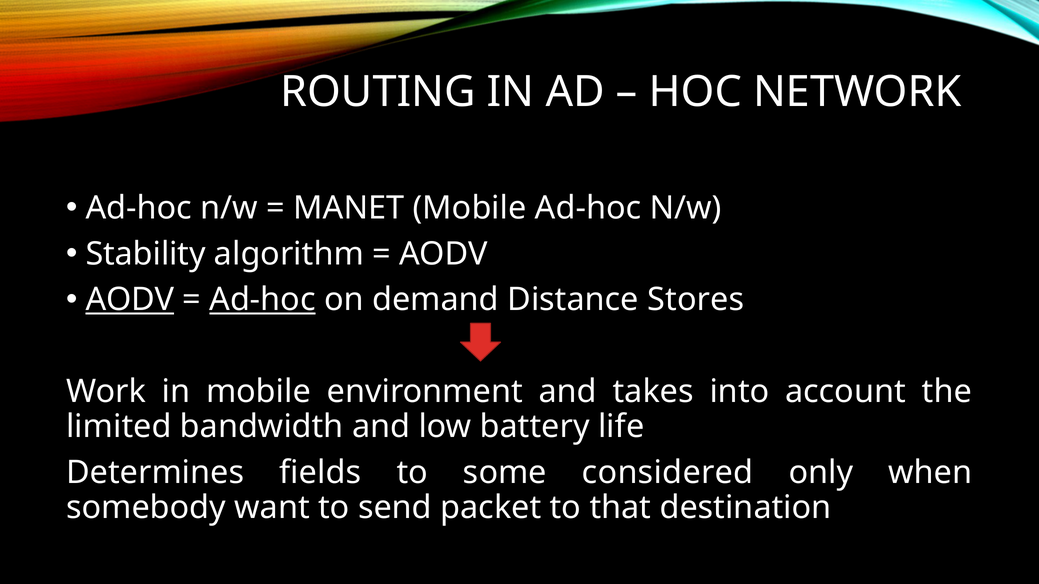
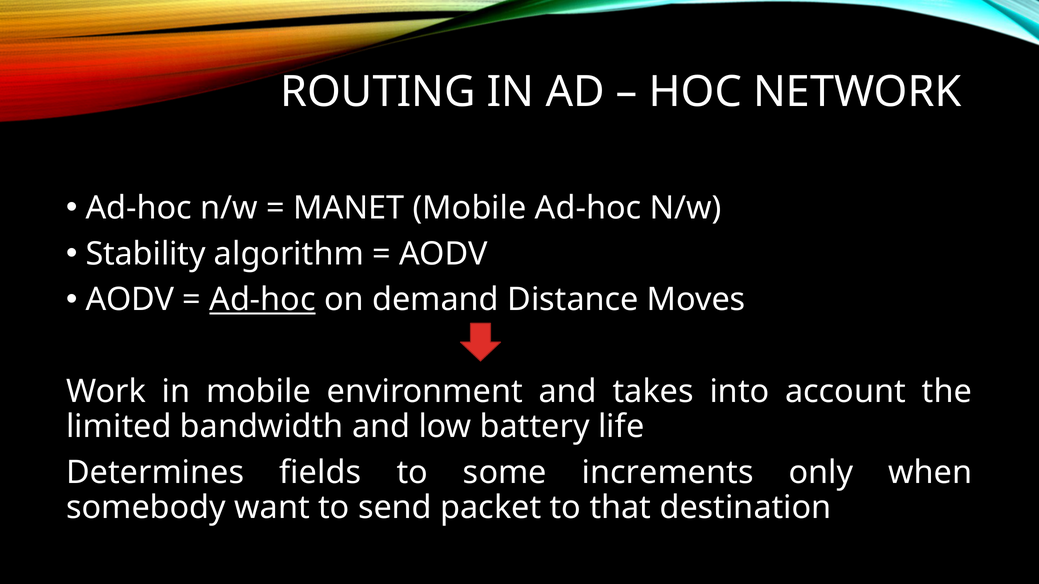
AODV underline: present -> none (130, 300)
Stores: Stores -> Moves (696, 300)
considered: considered -> increments (668, 473)
